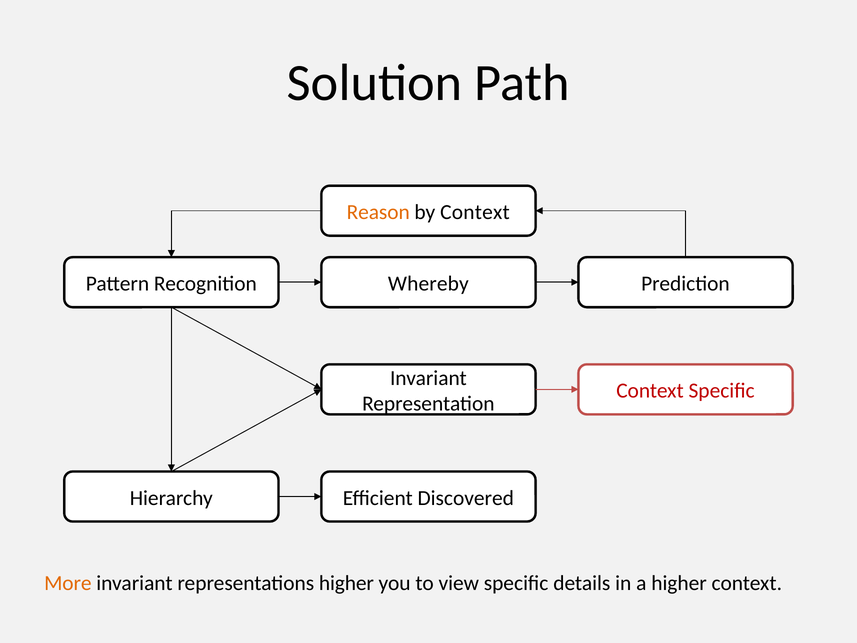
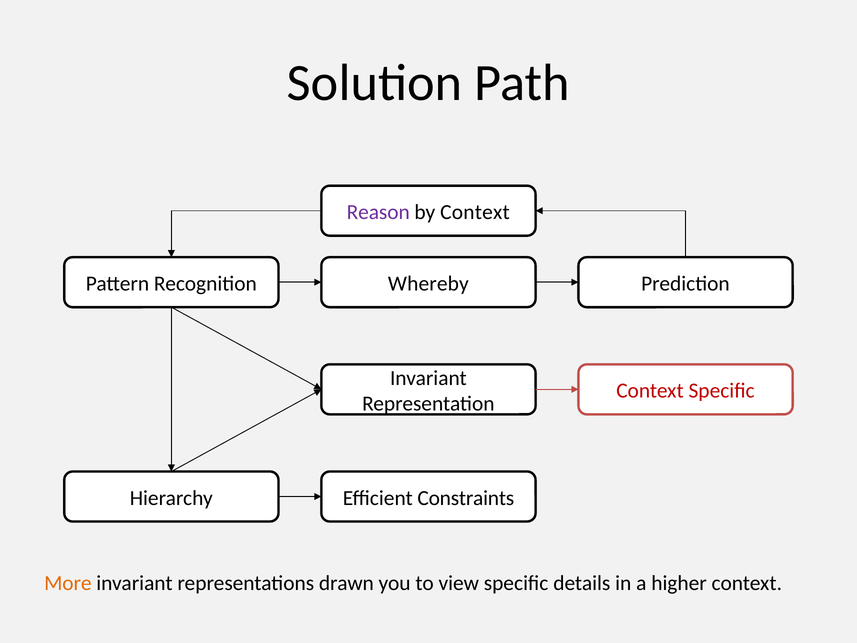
Reason colour: orange -> purple (378, 212)
Discovered: Discovered -> Constraints (466, 498)
representations higher: higher -> drawn (346, 583)
